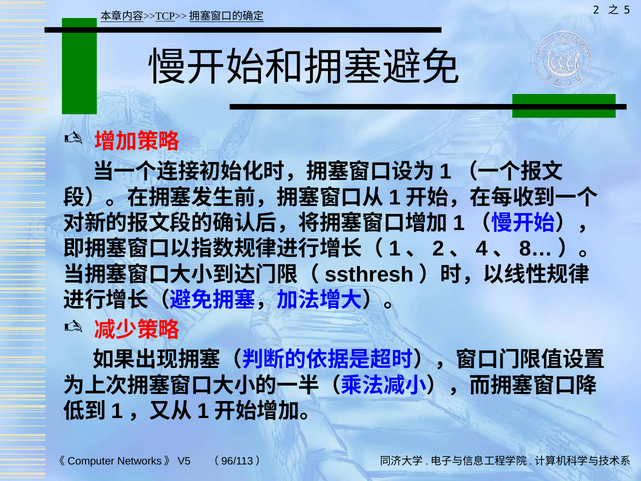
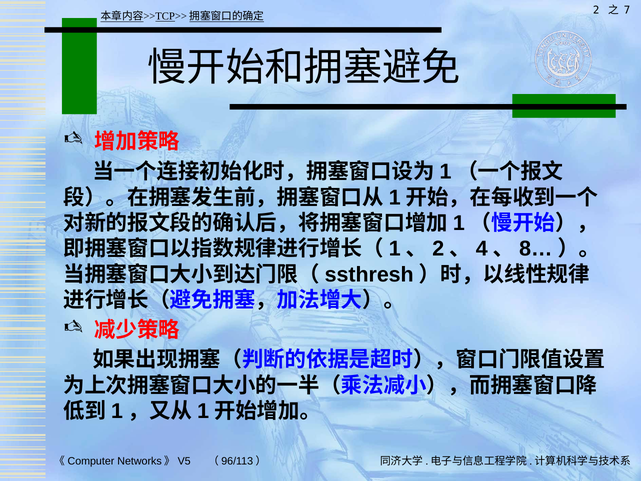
5: 5 -> 7 (627, 10)
